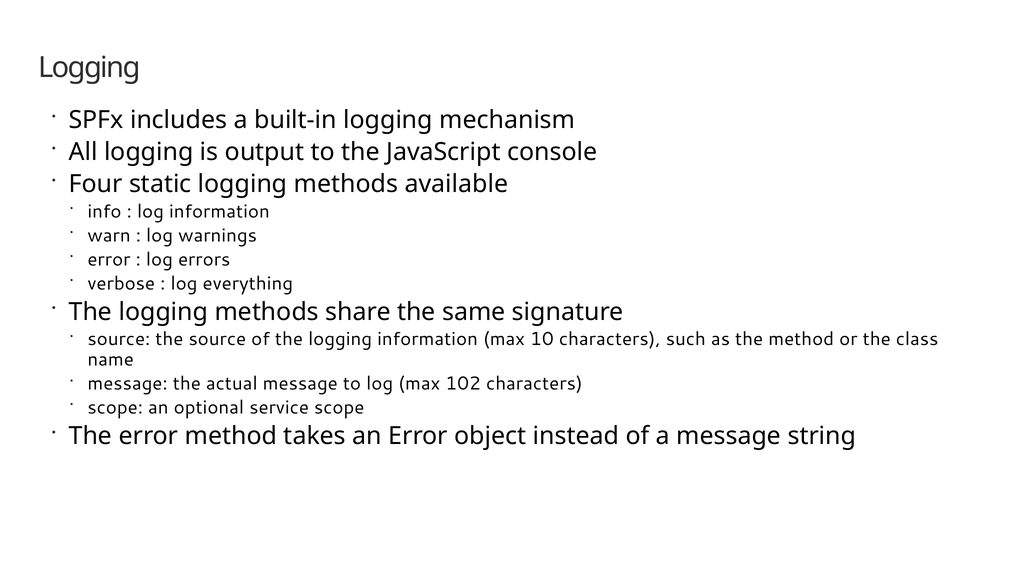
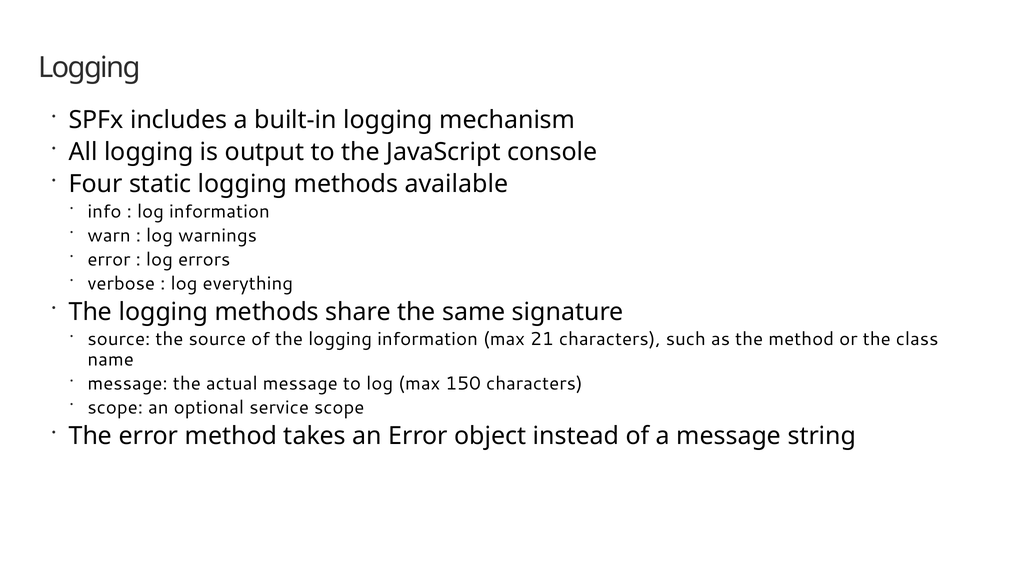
10: 10 -> 21 (542, 339)
102: 102 -> 150 (463, 384)
